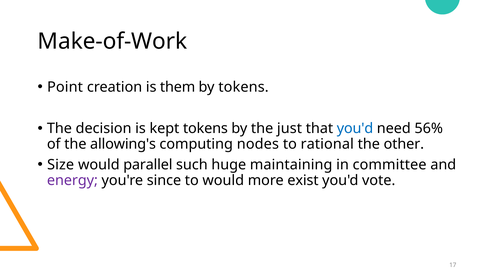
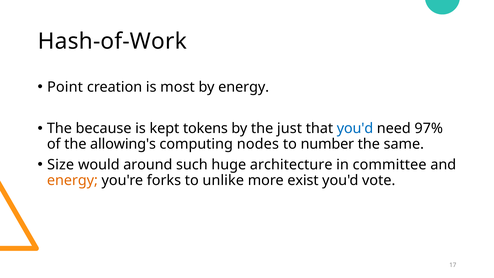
Make-of-Work: Make-of-Work -> Hash-of-Work (112, 41)
them: them -> most (178, 87)
by tokens: tokens -> energy (244, 87)
decision: decision -> because (104, 128)
56%: 56% -> 97% (429, 128)
rational: rational -> number (327, 144)
other: other -> same (404, 144)
parallel: parallel -> around (148, 165)
maintaining: maintaining -> architecture (291, 165)
energy colour: purple -> orange (72, 180)
since: since -> forks (164, 180)
to would: would -> unlike (223, 180)
